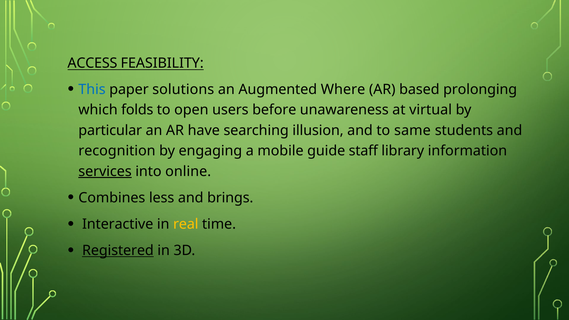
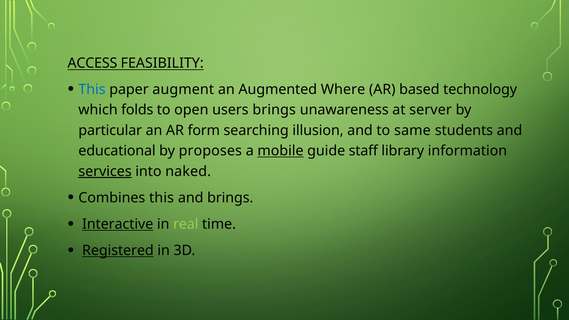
solutions: solutions -> augment (183, 90)
prolonging: prolonging -> technology (480, 90)
users before: before -> brings (274, 110)
virtual: virtual -> server (431, 110)
have: have -> form (204, 130)
recognition: recognition -> educational (117, 151)
engaging: engaging -> proposes (210, 151)
mobile underline: none -> present (281, 151)
online: online -> naked (188, 171)
Combines less: less -> this (162, 198)
Interactive underline: none -> present (118, 224)
real colour: yellow -> light green (186, 224)
